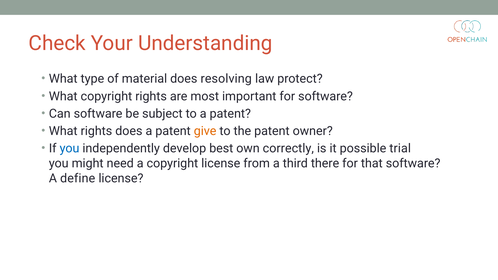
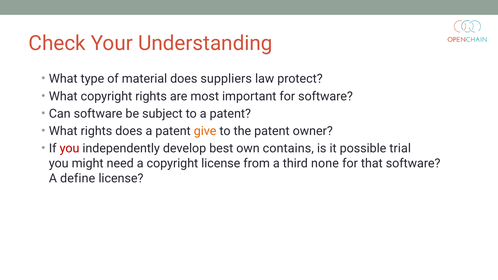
resolving: resolving -> suppliers (226, 79)
you colour: blue -> red (70, 149)
correctly: correctly -> contains (288, 149)
there: there -> none (325, 164)
